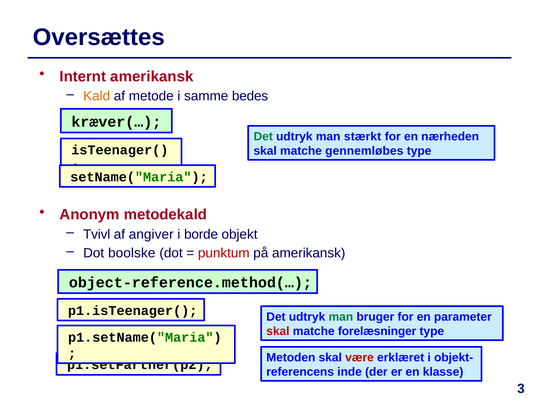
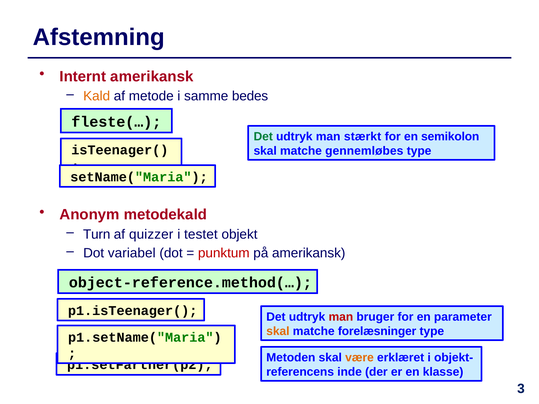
Oversættes: Oversættes -> Afstemning (99, 37)
kræver(…: kræver(… -> fleste(… (116, 122)
nærheden: nærheden -> semikolon (450, 137)
Tvivl: Tvivl -> Turn (97, 234)
angiver: angiver -> quizzer (151, 234)
borde: borde -> testet (201, 234)
boolske: boolske -> variabel (132, 253)
man colour: green -> red (341, 317)
skal colour: red -> orange (278, 331)
være colour: red -> orange (359, 358)
